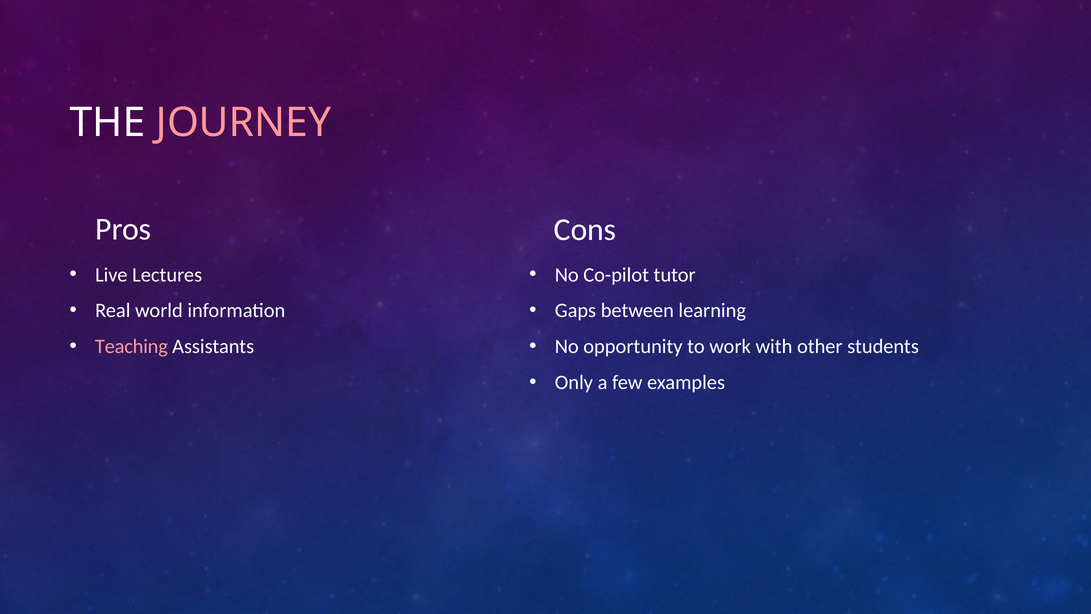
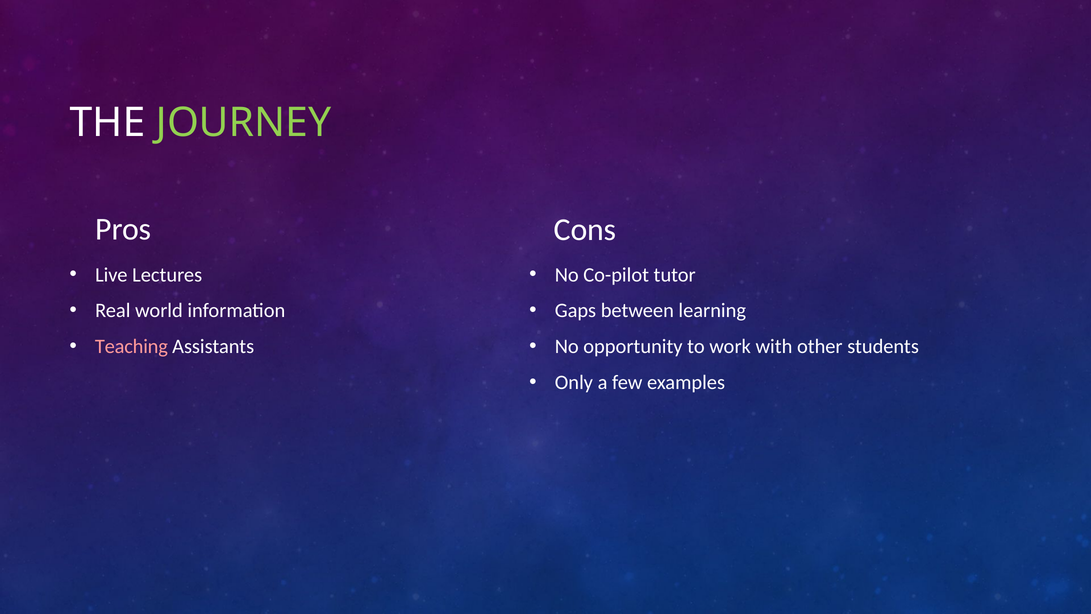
JOURNEY colour: pink -> light green (244, 123)
